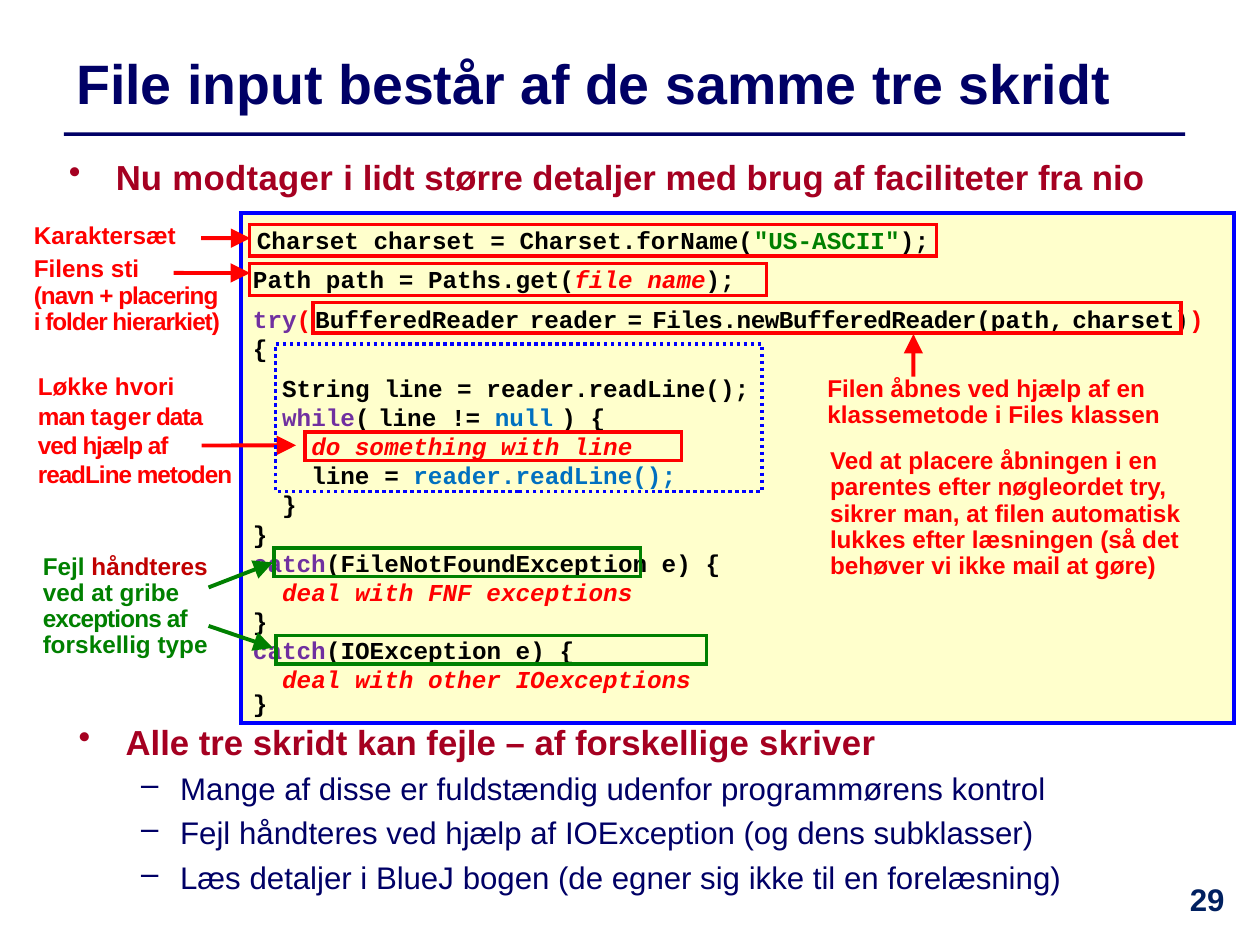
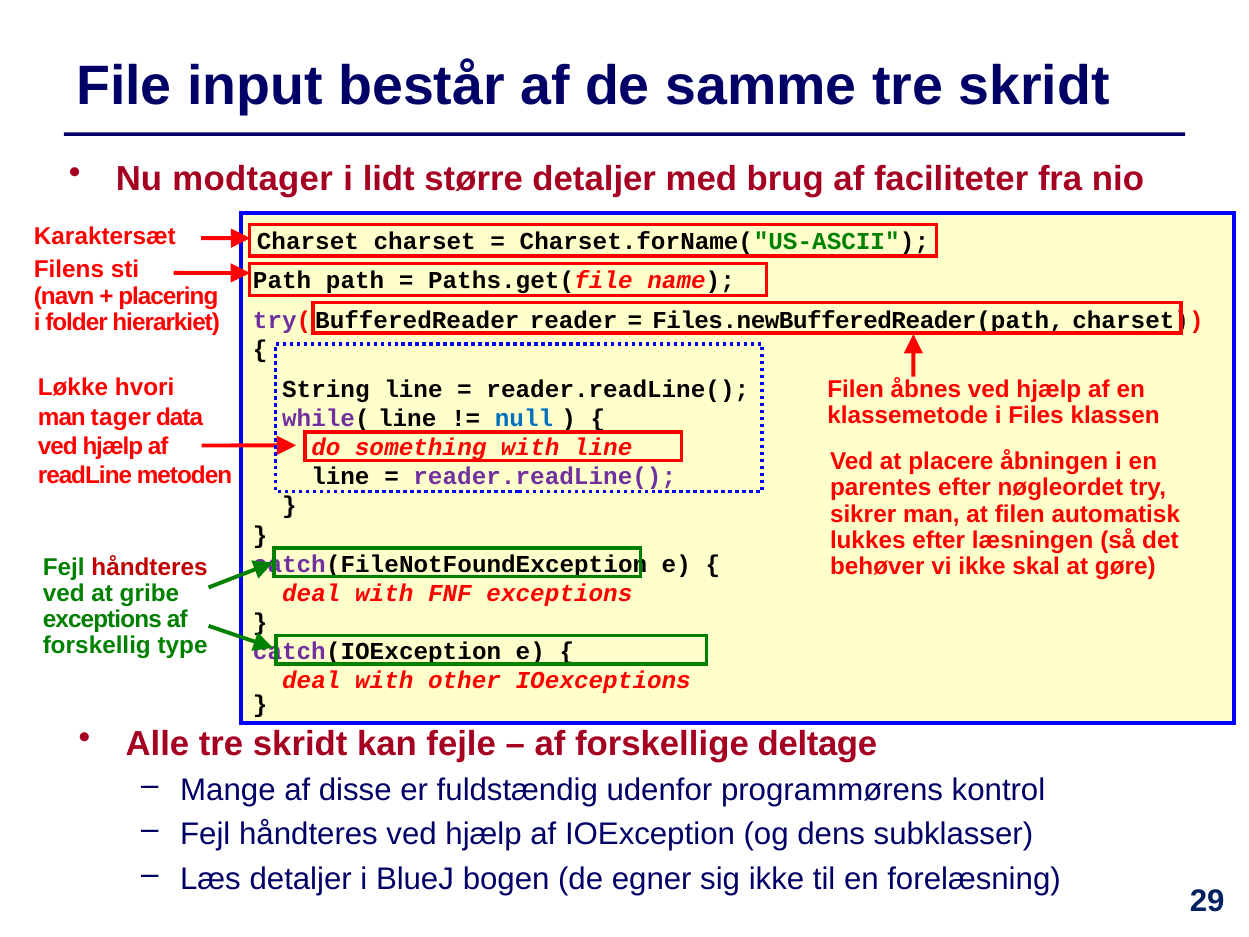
reader.readLine( colour: blue -> purple (545, 477)
mail: mail -> skal (1036, 566)
skriver: skriver -> deltage (817, 744)
